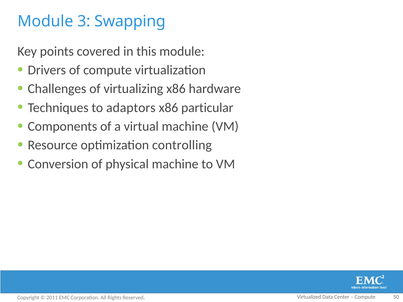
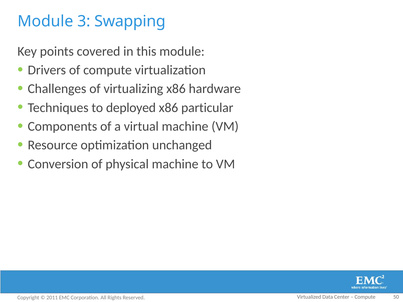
adaptors: adaptors -> deployed (131, 108)
controlling: controlling -> unchanged (182, 145)
